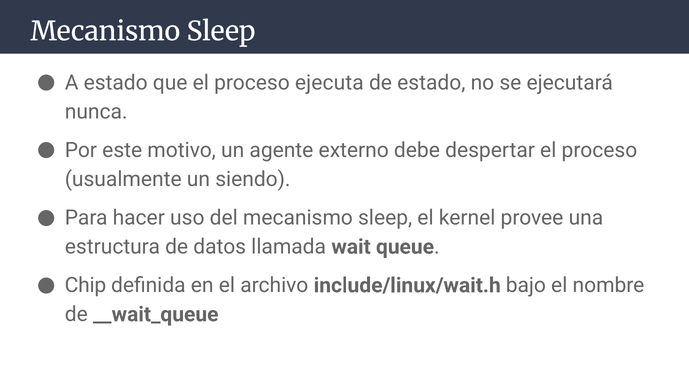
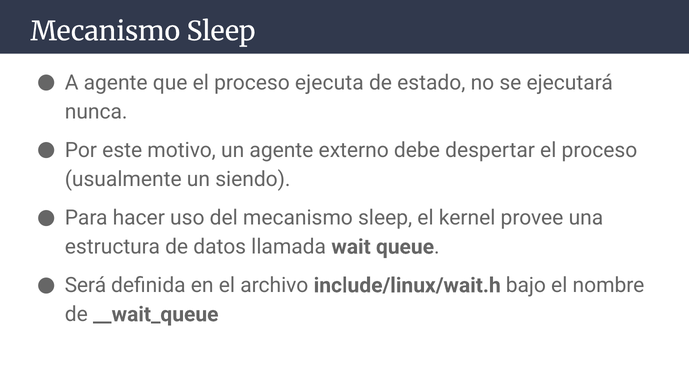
A estado: estado -> agente (116, 83)
Chip: Chip -> Será (85, 286)
